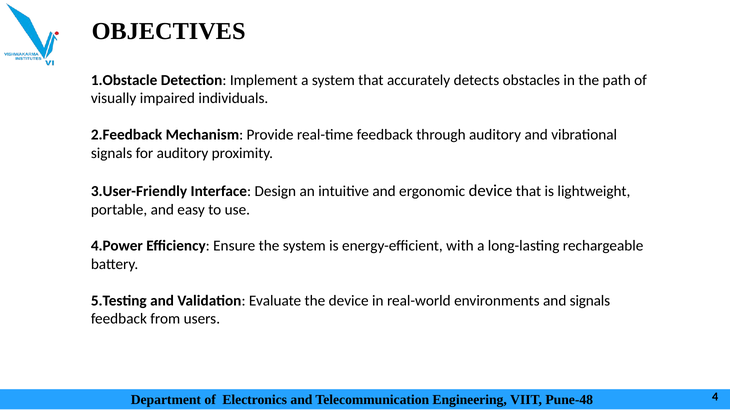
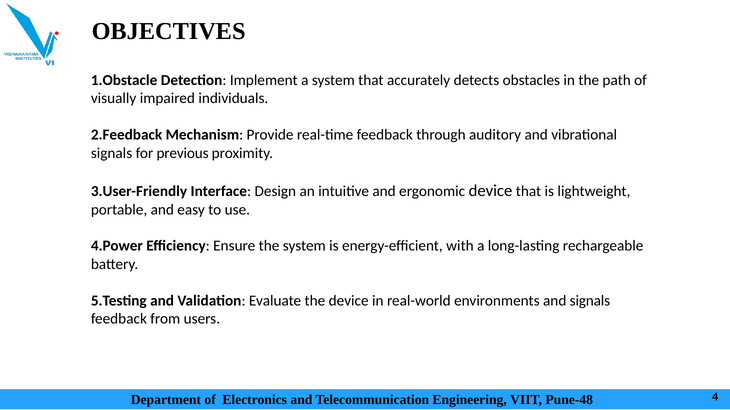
for auditory: auditory -> previous (183, 153)
